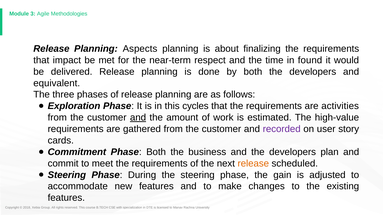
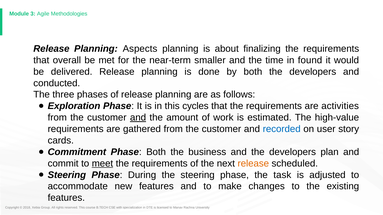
impact: impact -> overall (67, 60)
respect: respect -> smaller (210, 60)
equivalent: equivalent -> conducted (57, 83)
recorded colour: purple -> blue (282, 129)
meet underline: none -> present (102, 164)
gain: gain -> task (282, 175)
